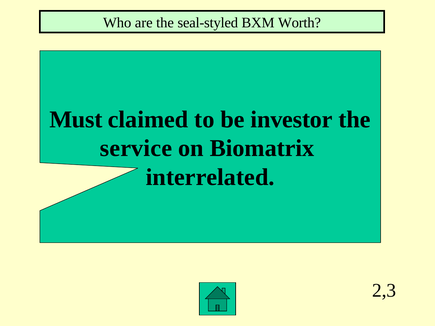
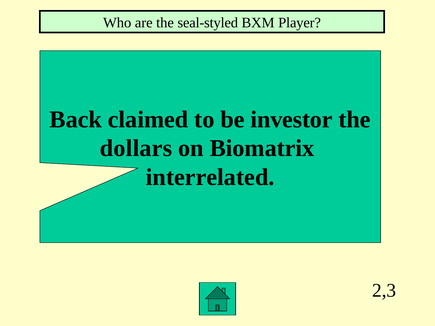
Worth: Worth -> Player (300, 23)
Must: Must -> Back (76, 119)
service: service -> dollars (136, 148)
